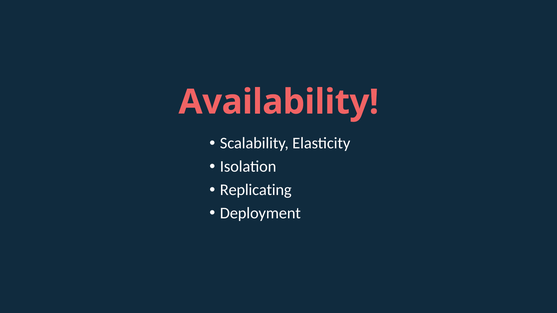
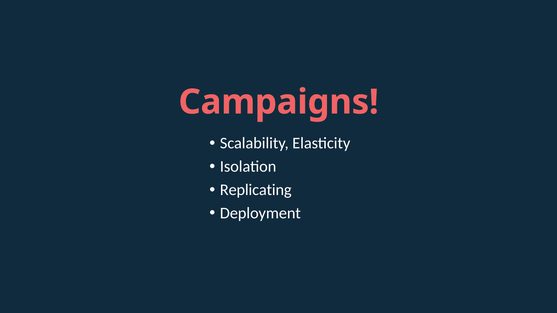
Availability: Availability -> Campaigns (279, 102)
